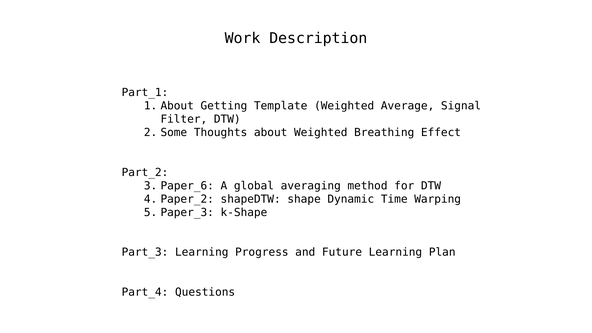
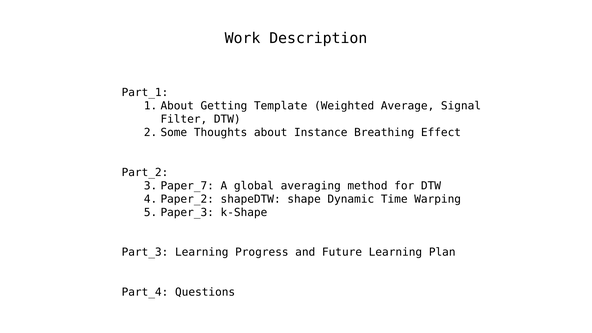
about Weighted: Weighted -> Instance (321, 132)
Paper_6: Paper_6 -> Paper_7 (187, 186)
